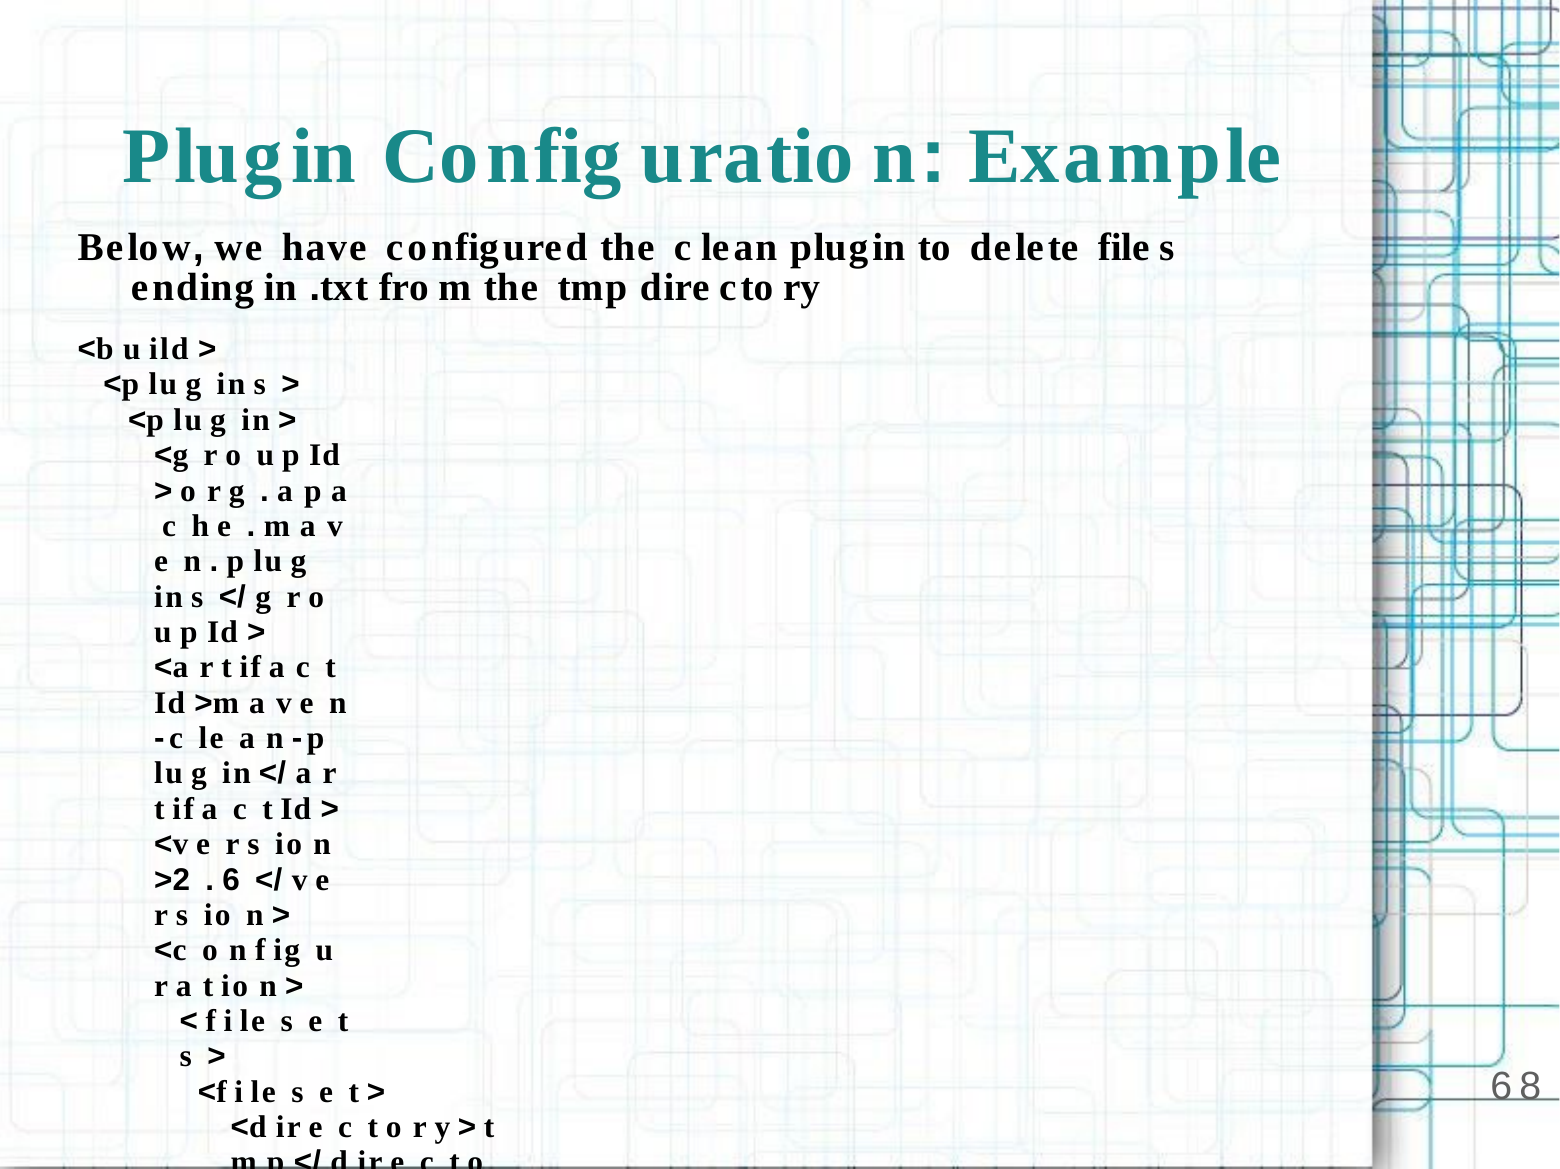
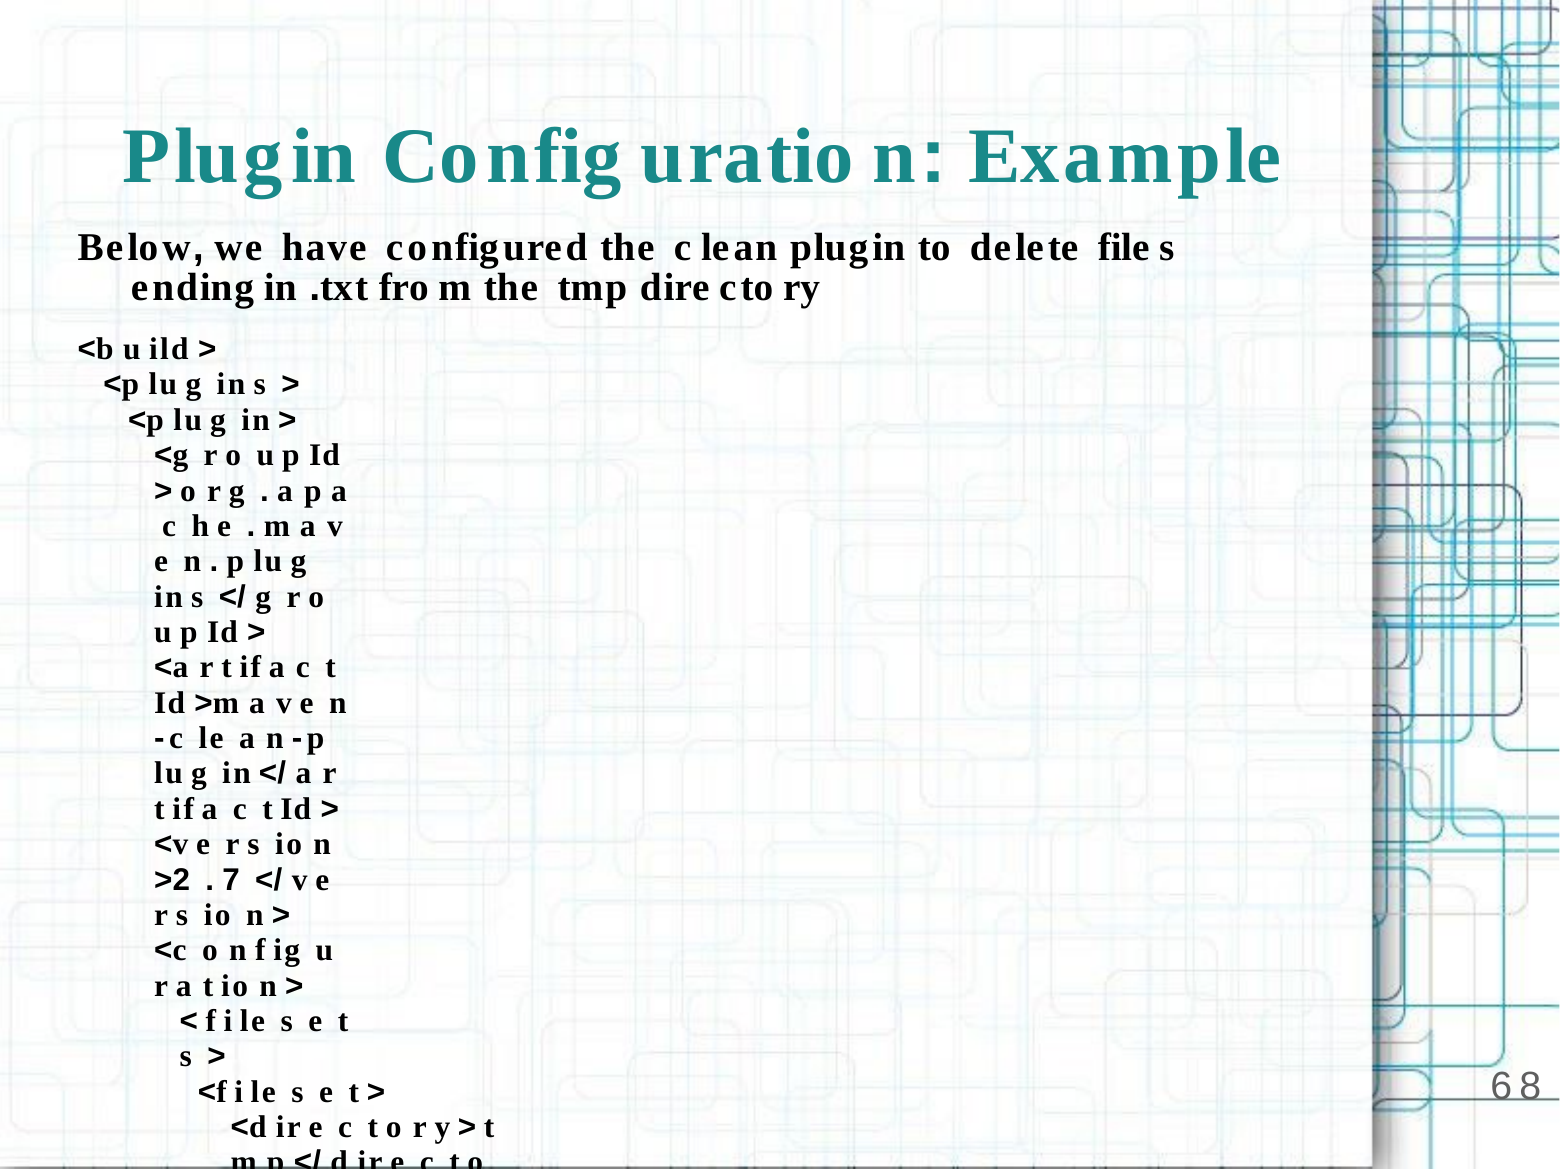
6: 6 -> 7 (231, 880)
